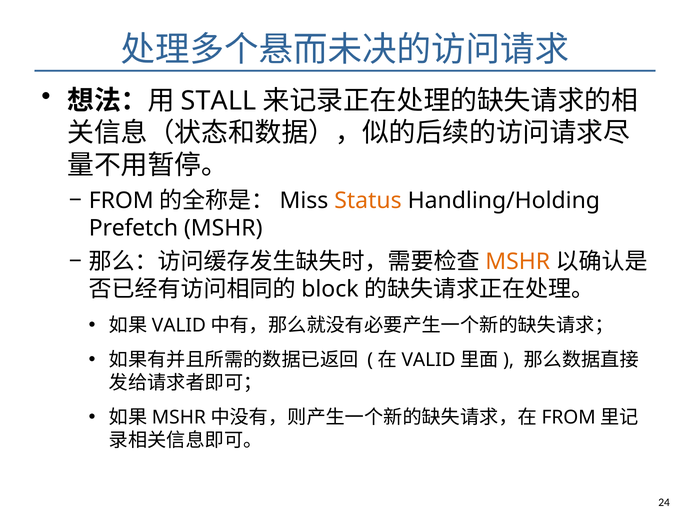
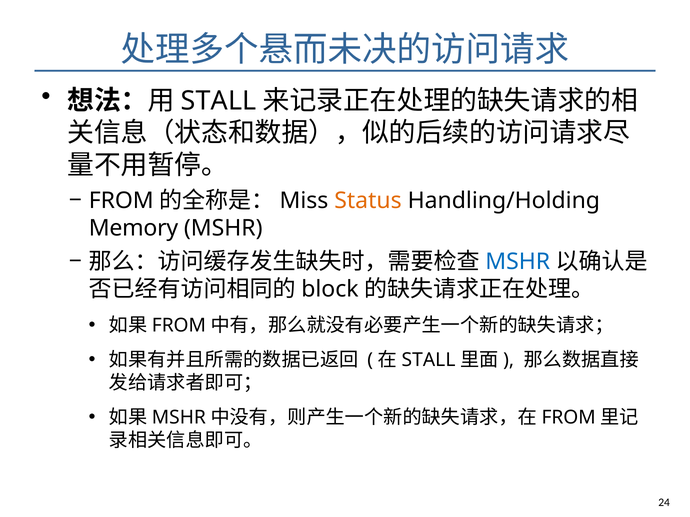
Prefetch: Prefetch -> Memory (133, 228)
MSHR colour: orange -> blue (518, 262)
VALID: VALID -> FROM (179, 326)
VALID: VALID -> STALL (428, 360)
